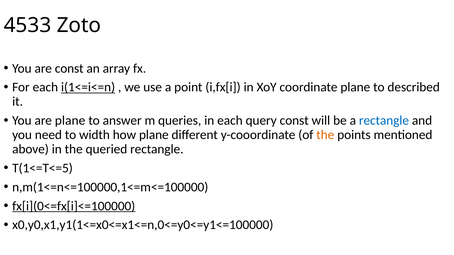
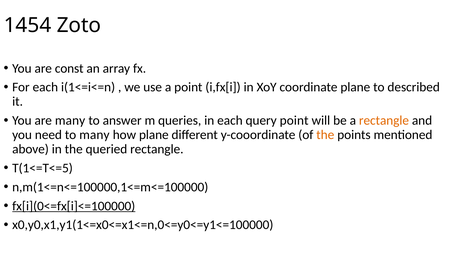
4533: 4533 -> 1454 (27, 25)
i(1<=i<=n underline: present -> none (88, 87)
are plane: plane -> many (70, 121)
query const: const -> point (294, 121)
rectangle colour: blue -> orange (384, 121)
to width: width -> many (94, 135)
